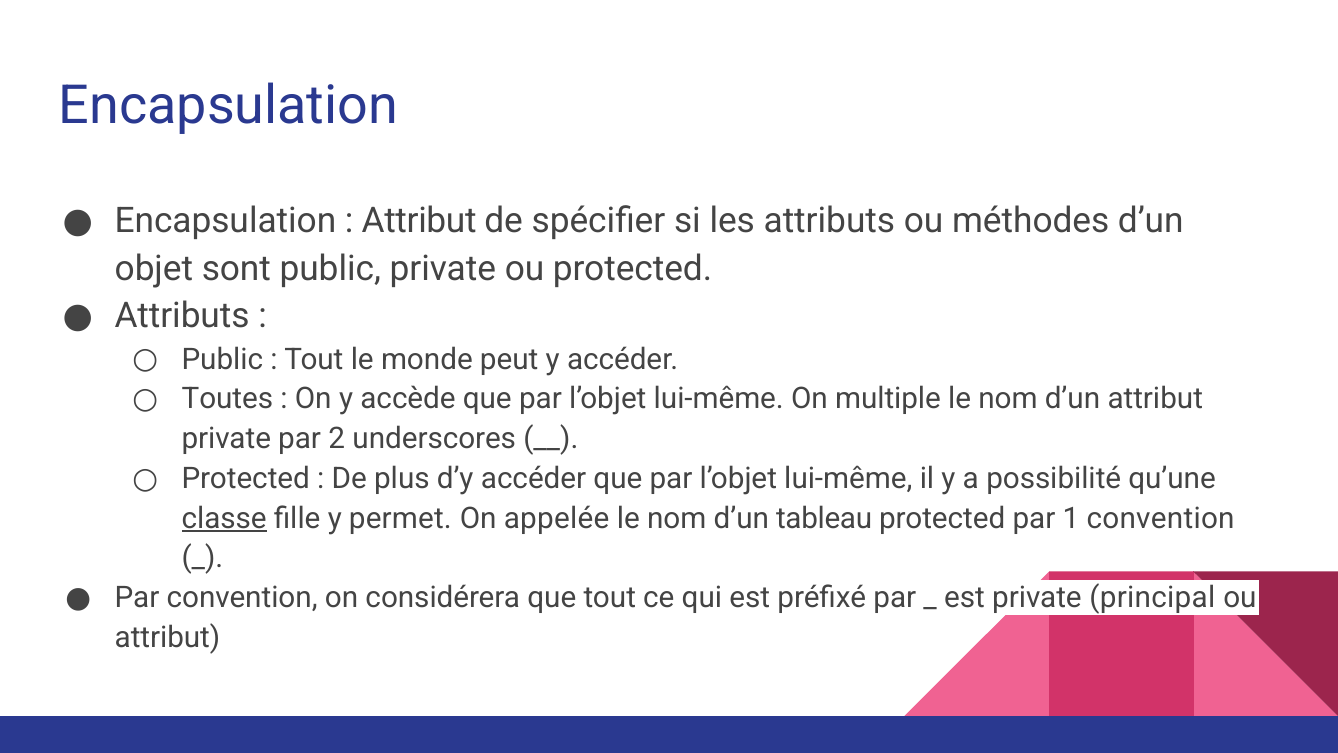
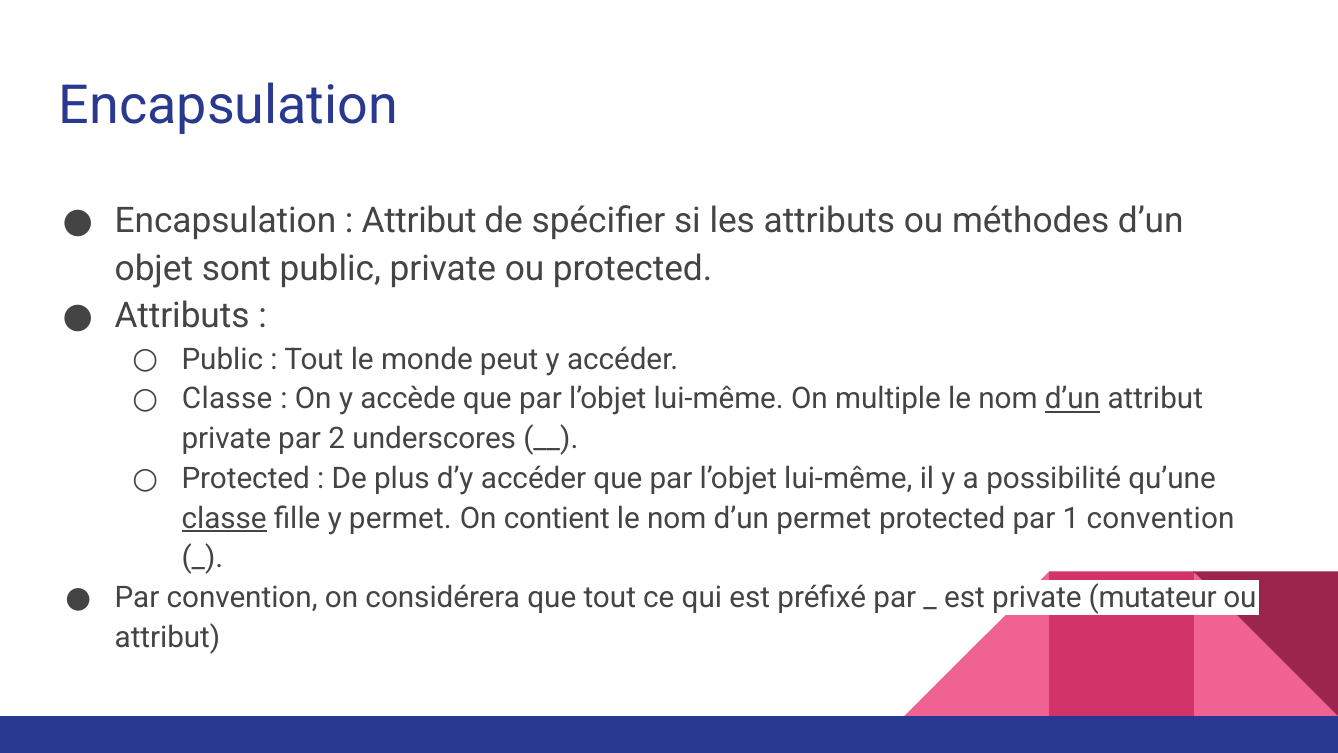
Toutes: Toutes -> Classe (227, 399)
d’un underline: none -> present (1072, 399)
appelée: appelée -> contient (557, 518)
d’un tableau: tableau -> permet (824, 518)
principal: principal -> mutateur (1153, 597)
